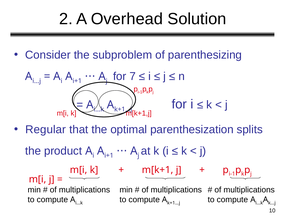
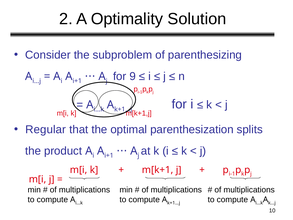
Overhead: Overhead -> Optimality (127, 19)
7: 7 -> 9 (133, 76)
